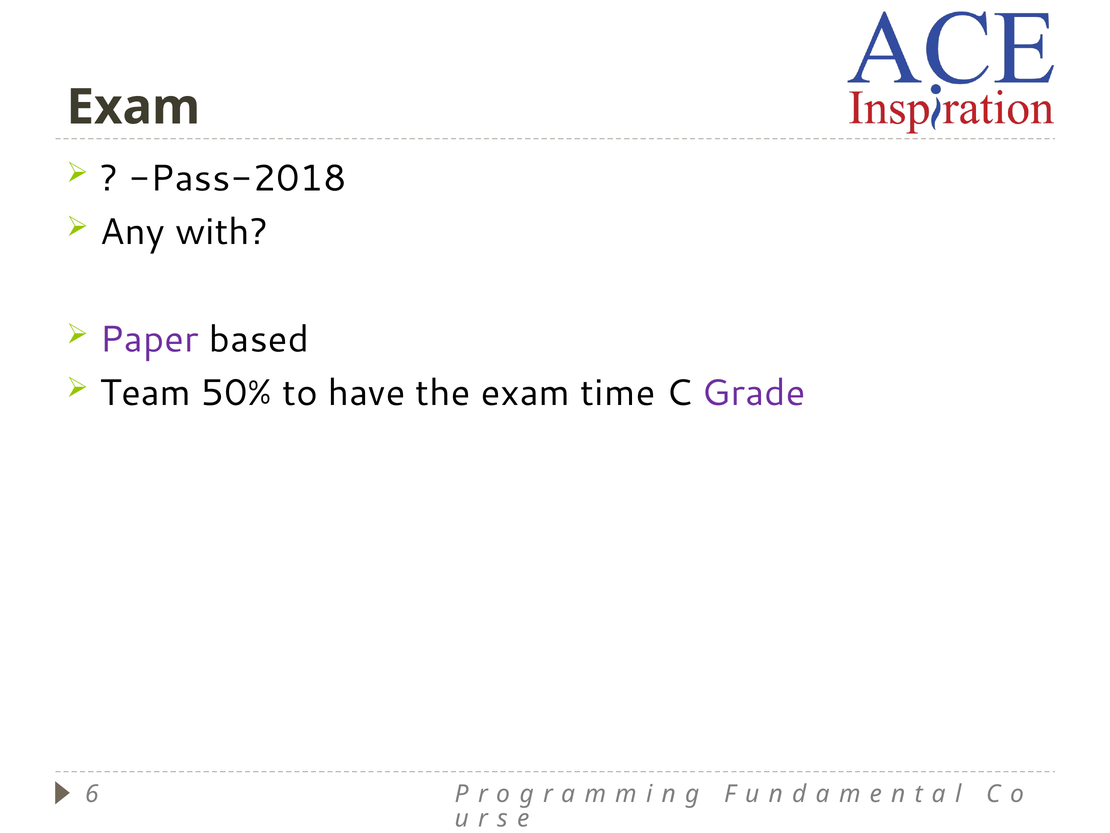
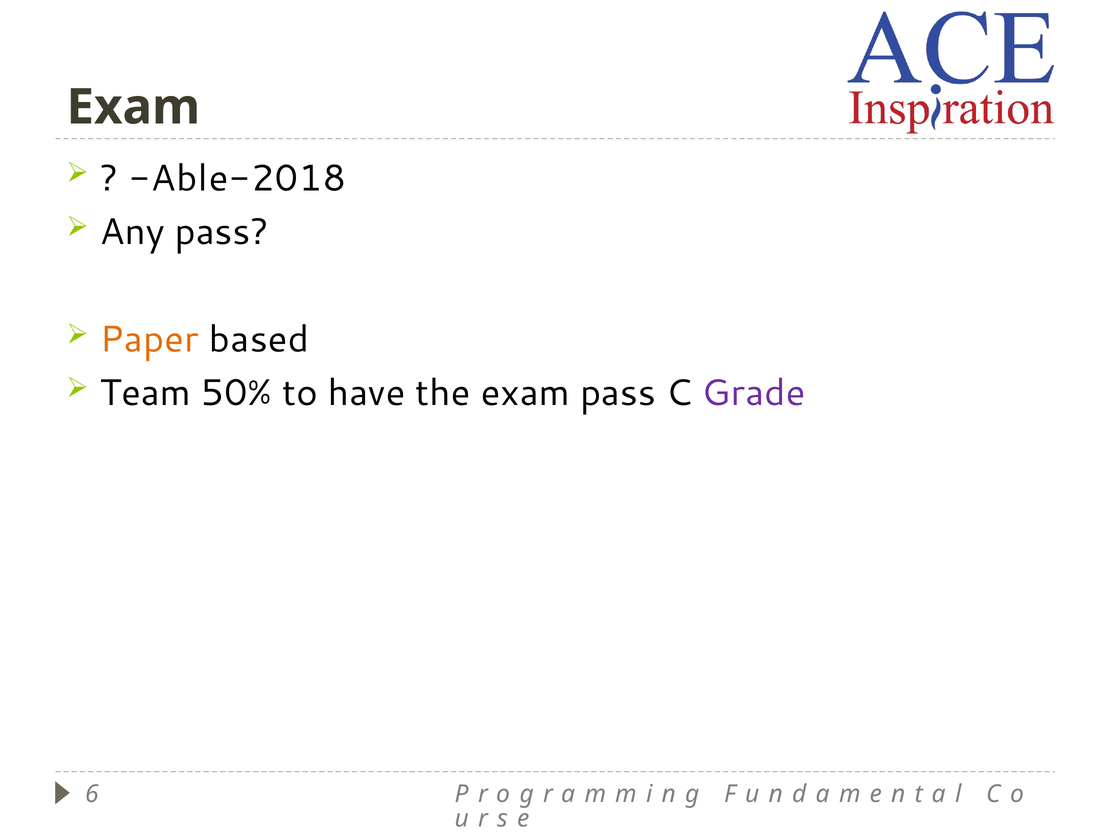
Pass-2018: Pass-2018 -> Able-2018 (237, 178)
Any with: with -> pass (222, 232)
Paper colour: purple -> orange (149, 339)
exam time: time -> pass (618, 393)
